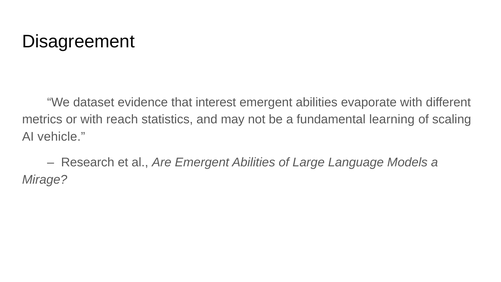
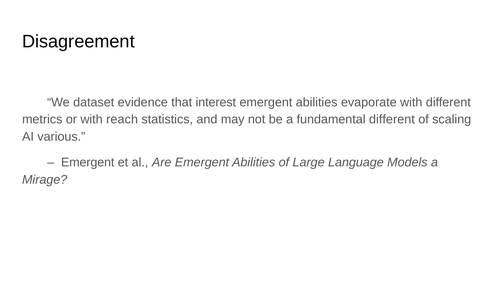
fundamental learning: learning -> different (392, 119)
vehicle: vehicle -> various (61, 137)
Research: Research -> Emergent (88, 162)
